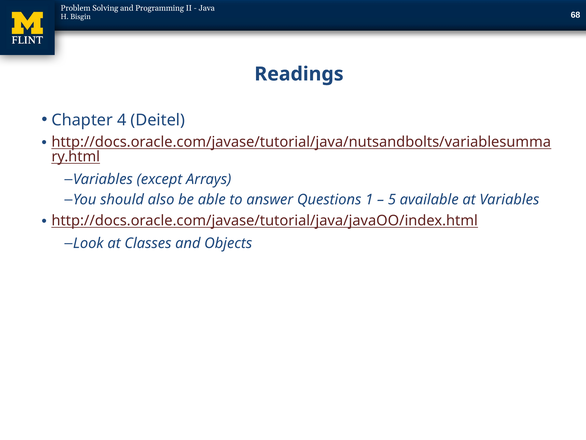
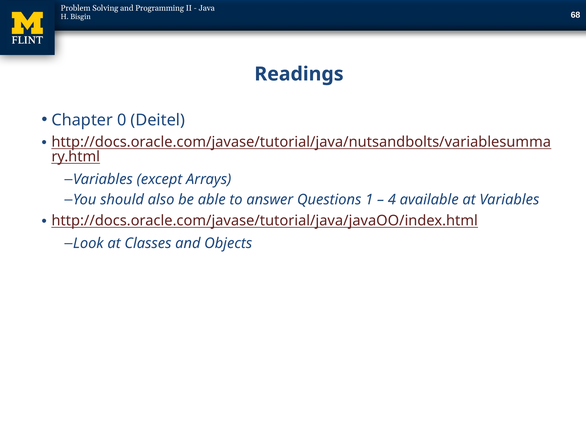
4: 4 -> 0 (122, 120)
5: 5 -> 4 (392, 199)
